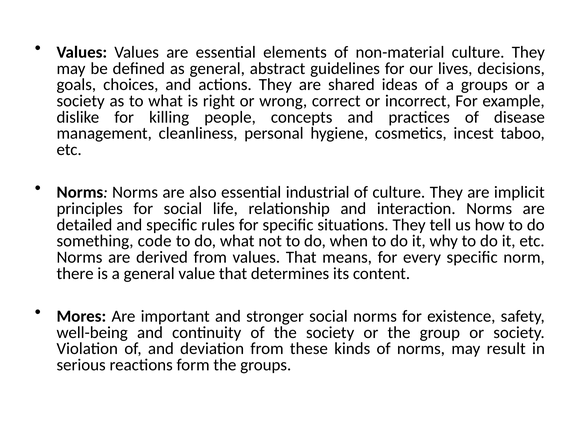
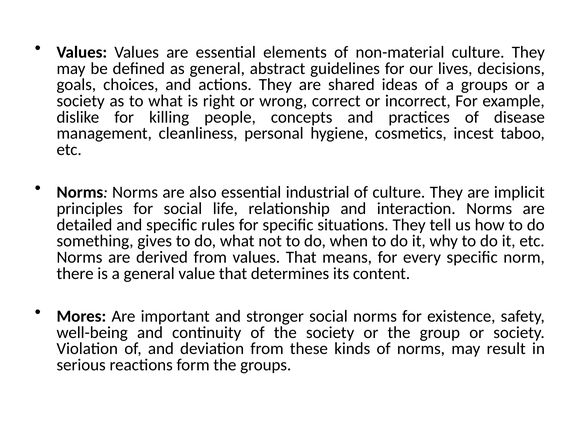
code: code -> gives (155, 241)
